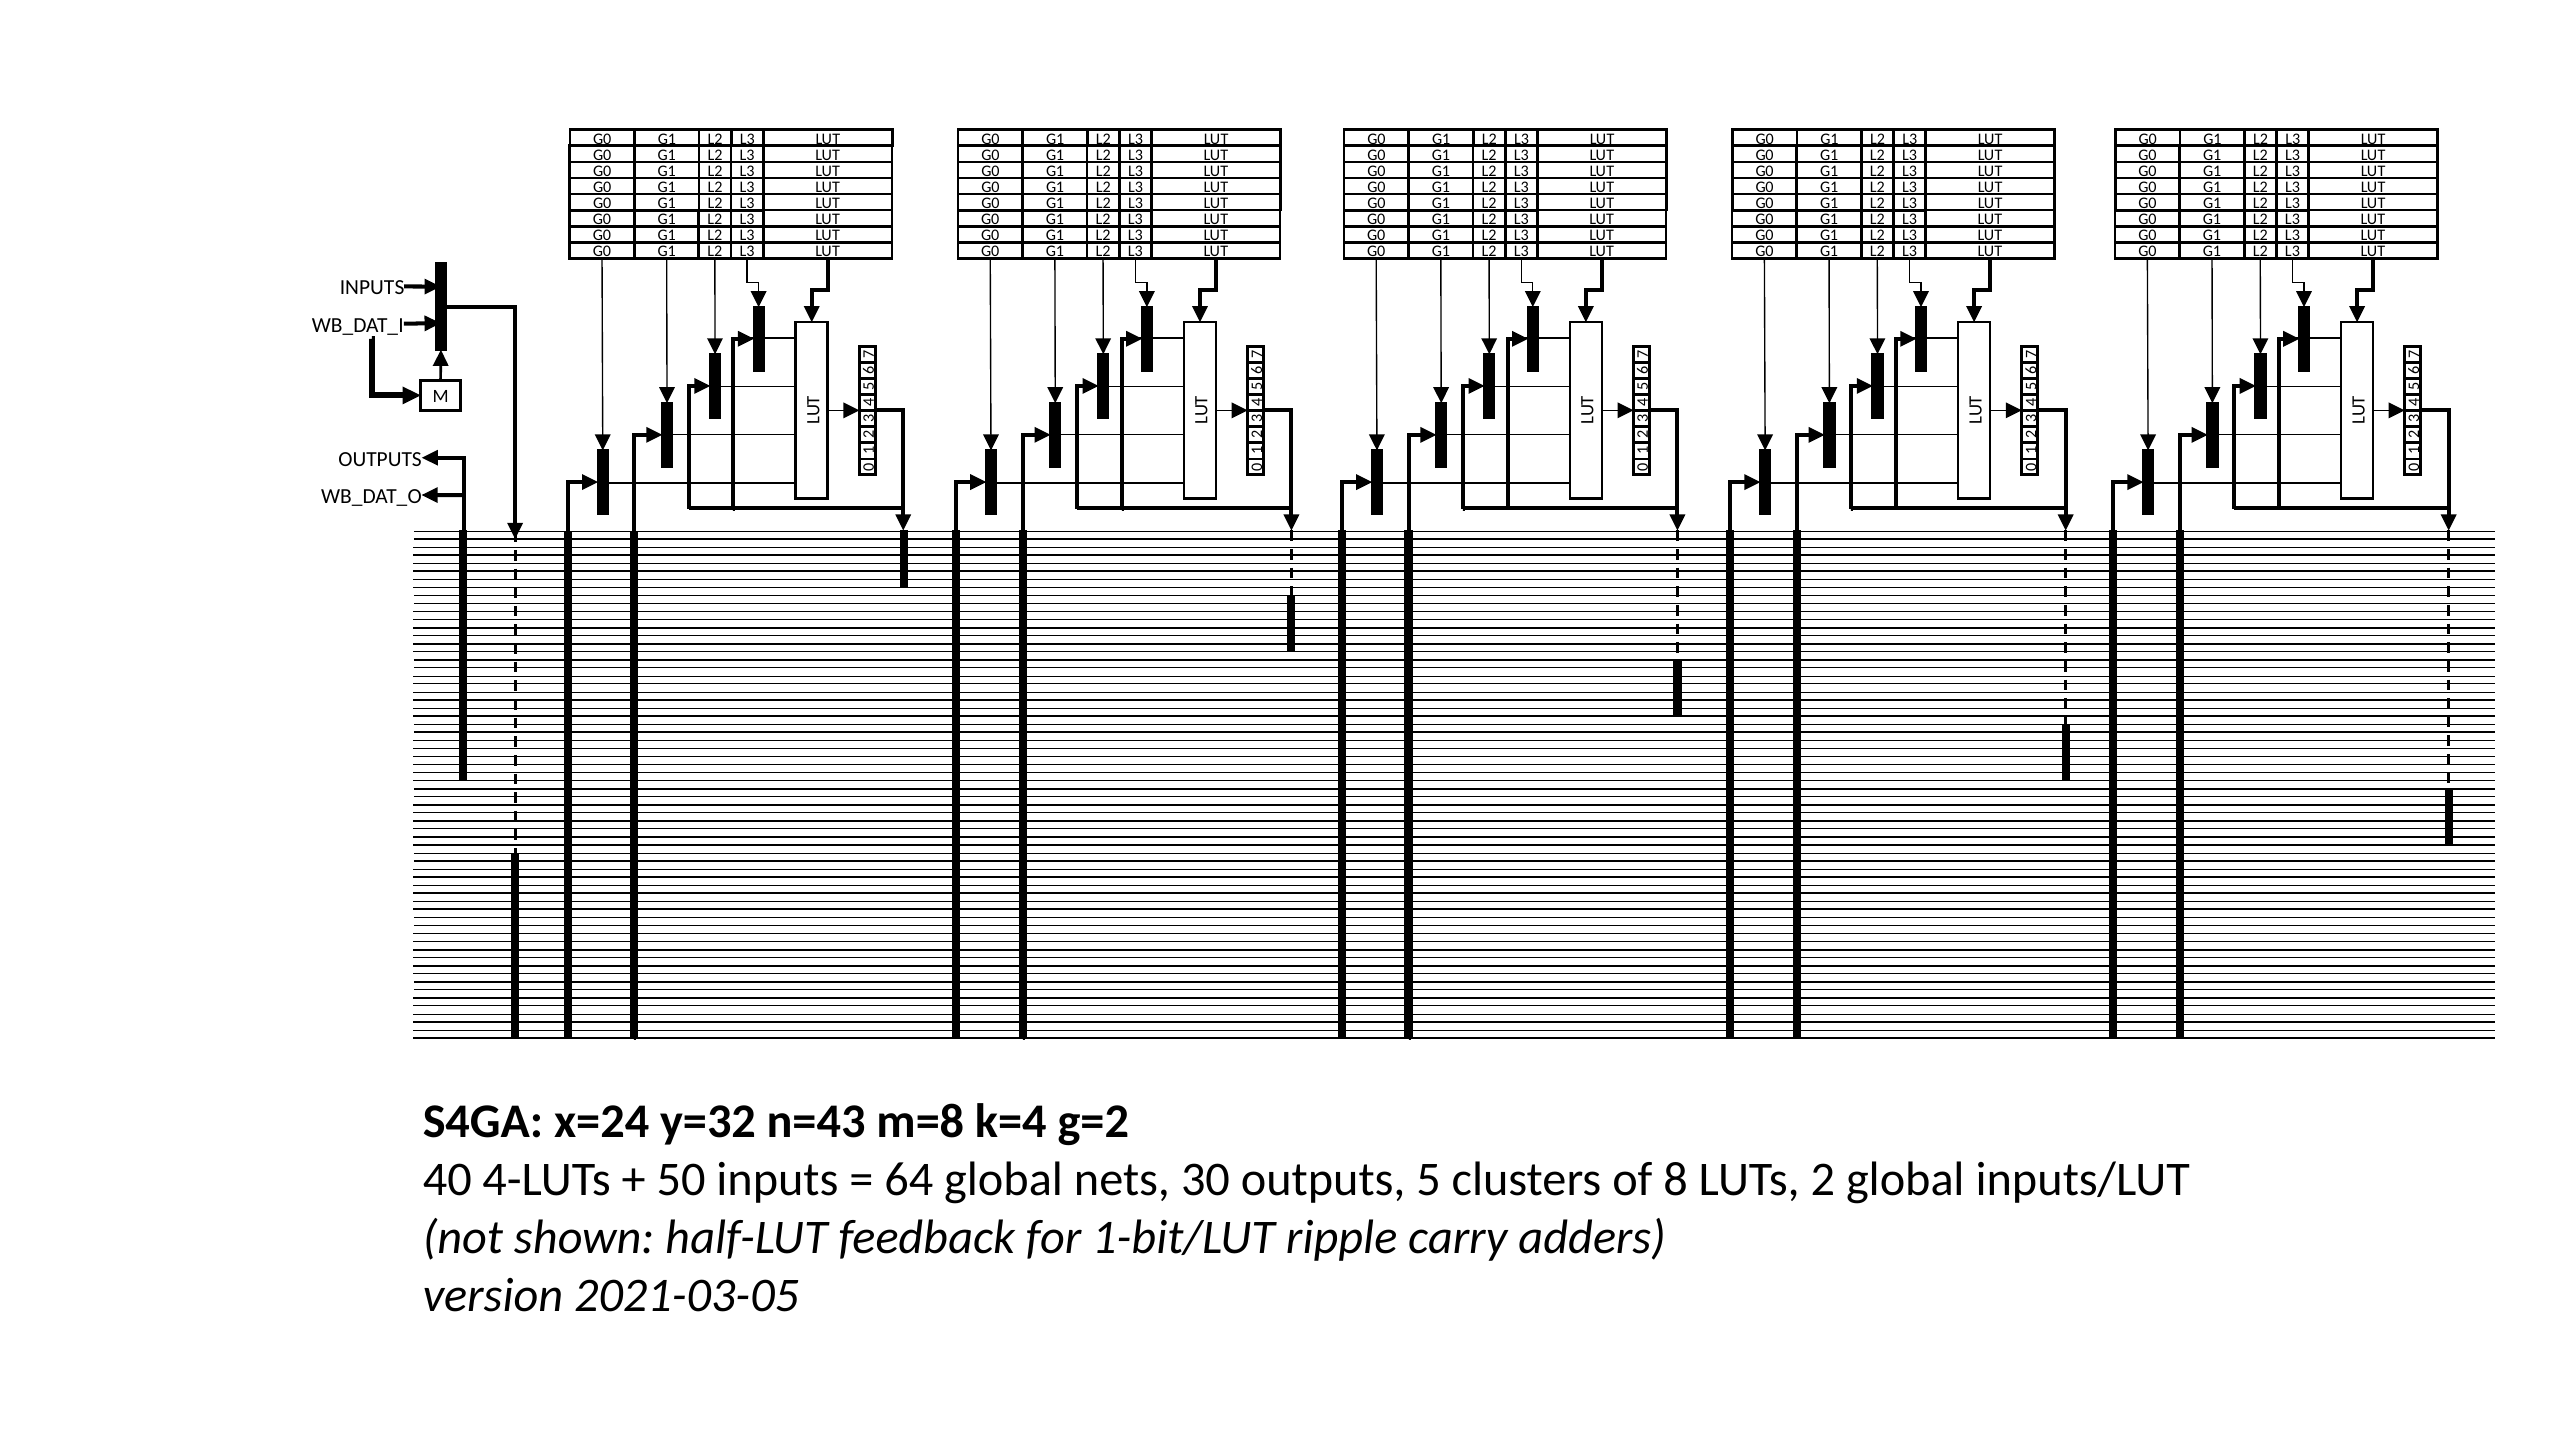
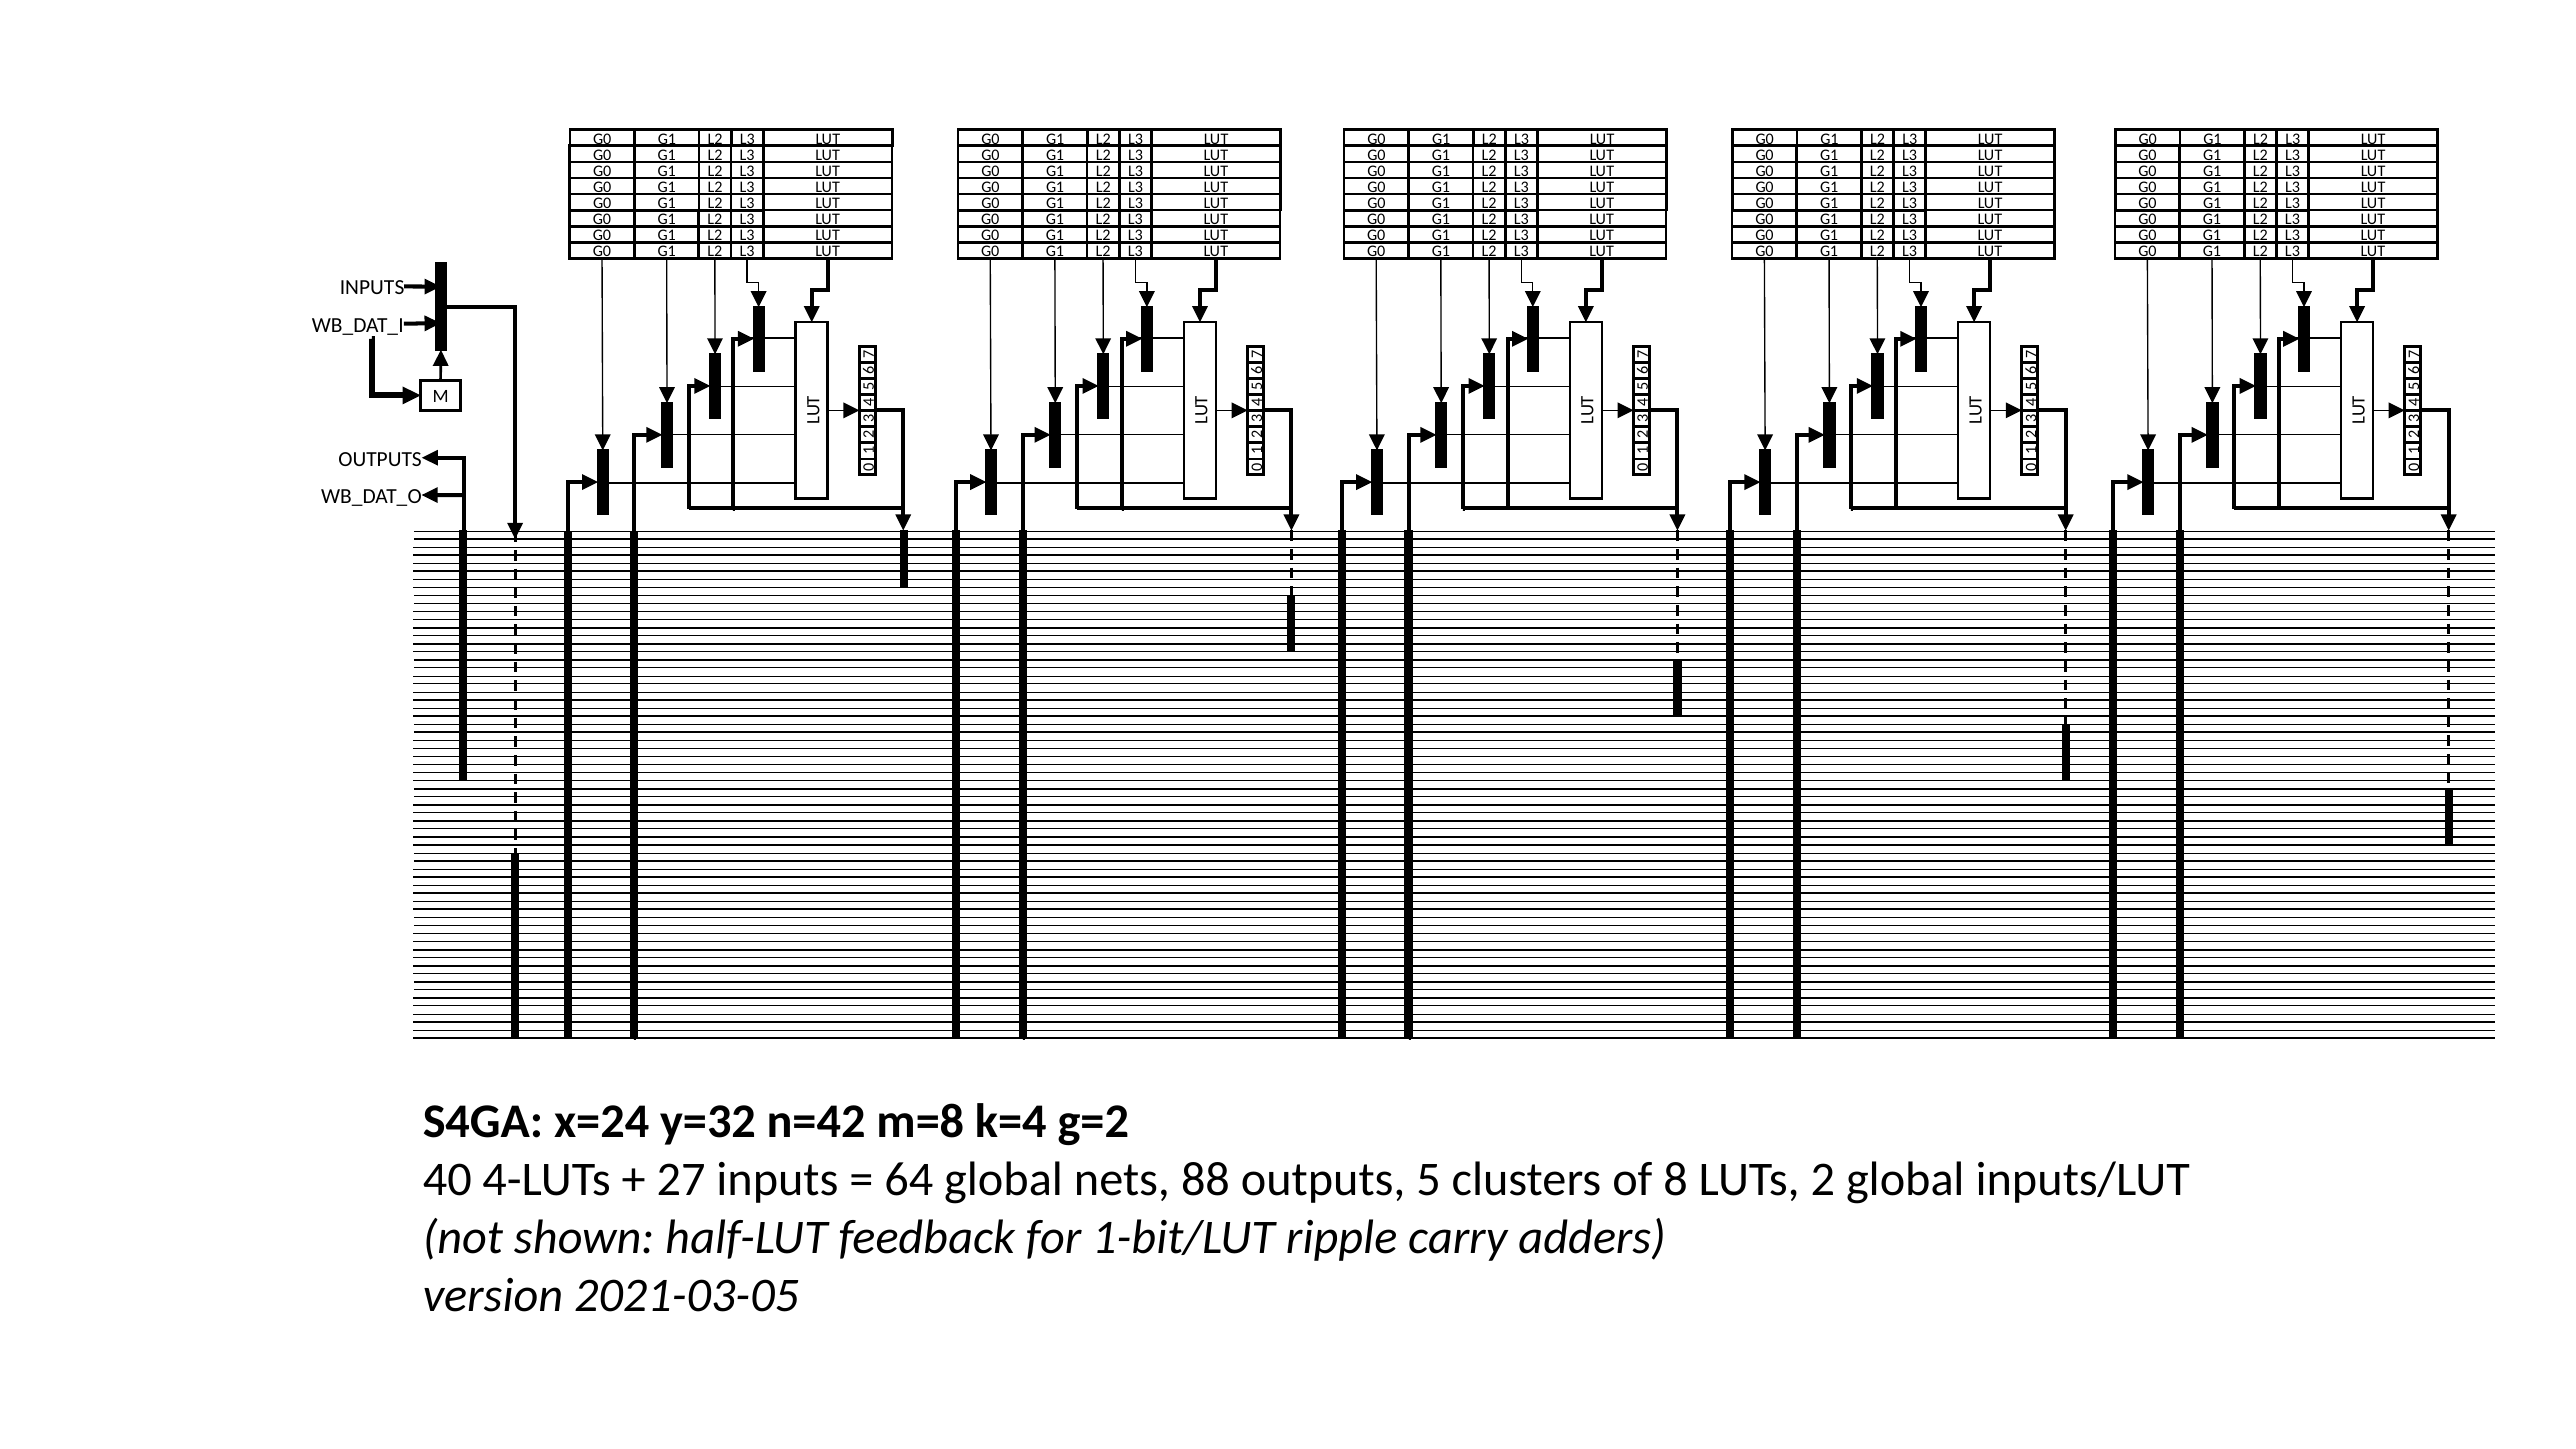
n=43: n=43 -> n=42 (816, 1122)
50: 50 -> 27 (681, 1180)
30: 30 -> 88 (1205, 1180)
